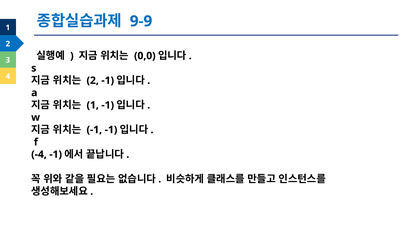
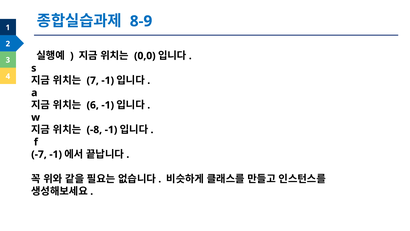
9-9: 9-9 -> 8-9 (141, 21)
2: 2 -> 7 (93, 80)
1: 1 -> 6 (93, 105)
-1: -1 -> -8 (94, 130)
-4: -4 -> -7 (39, 154)
